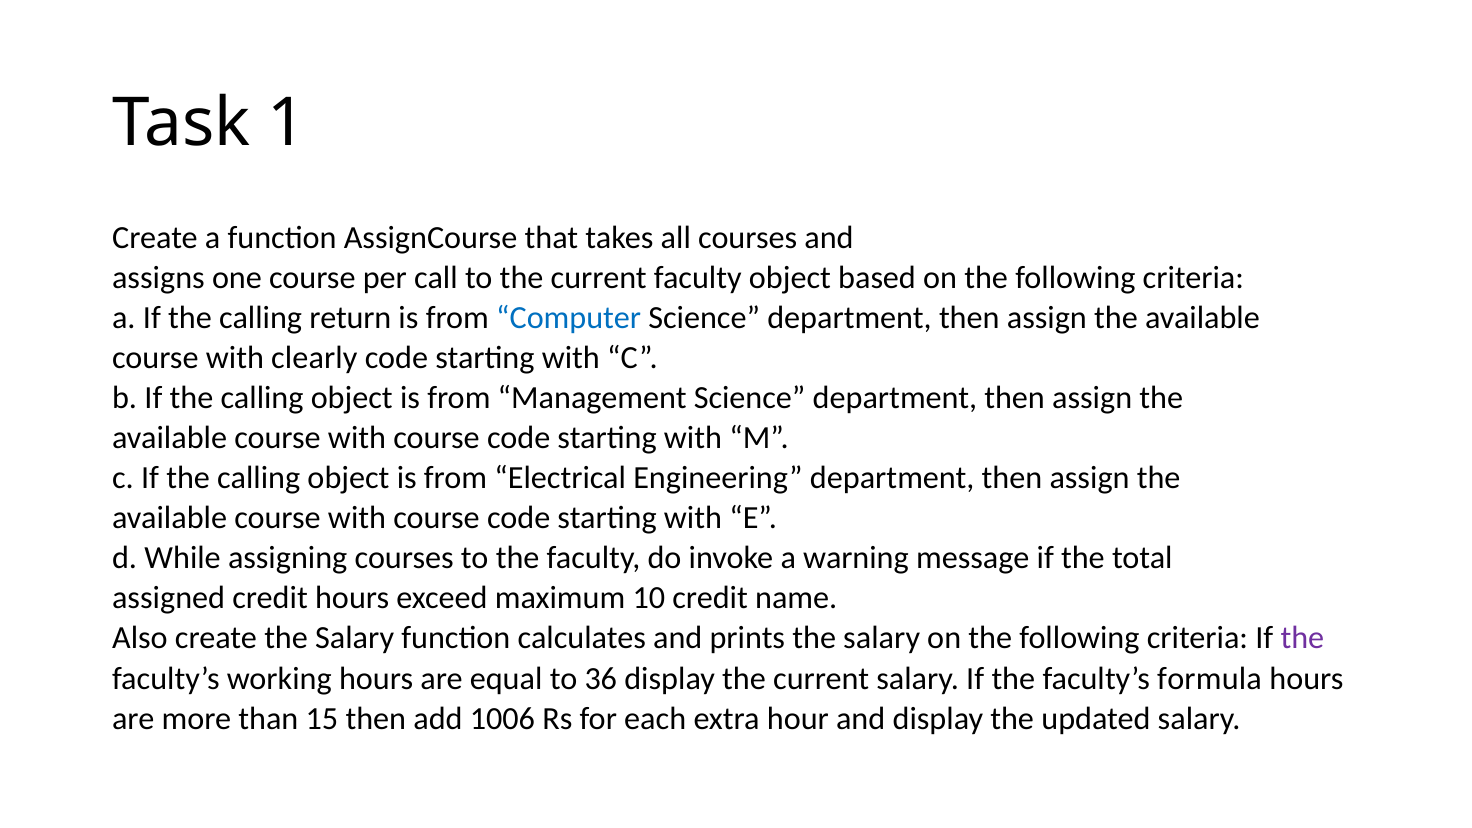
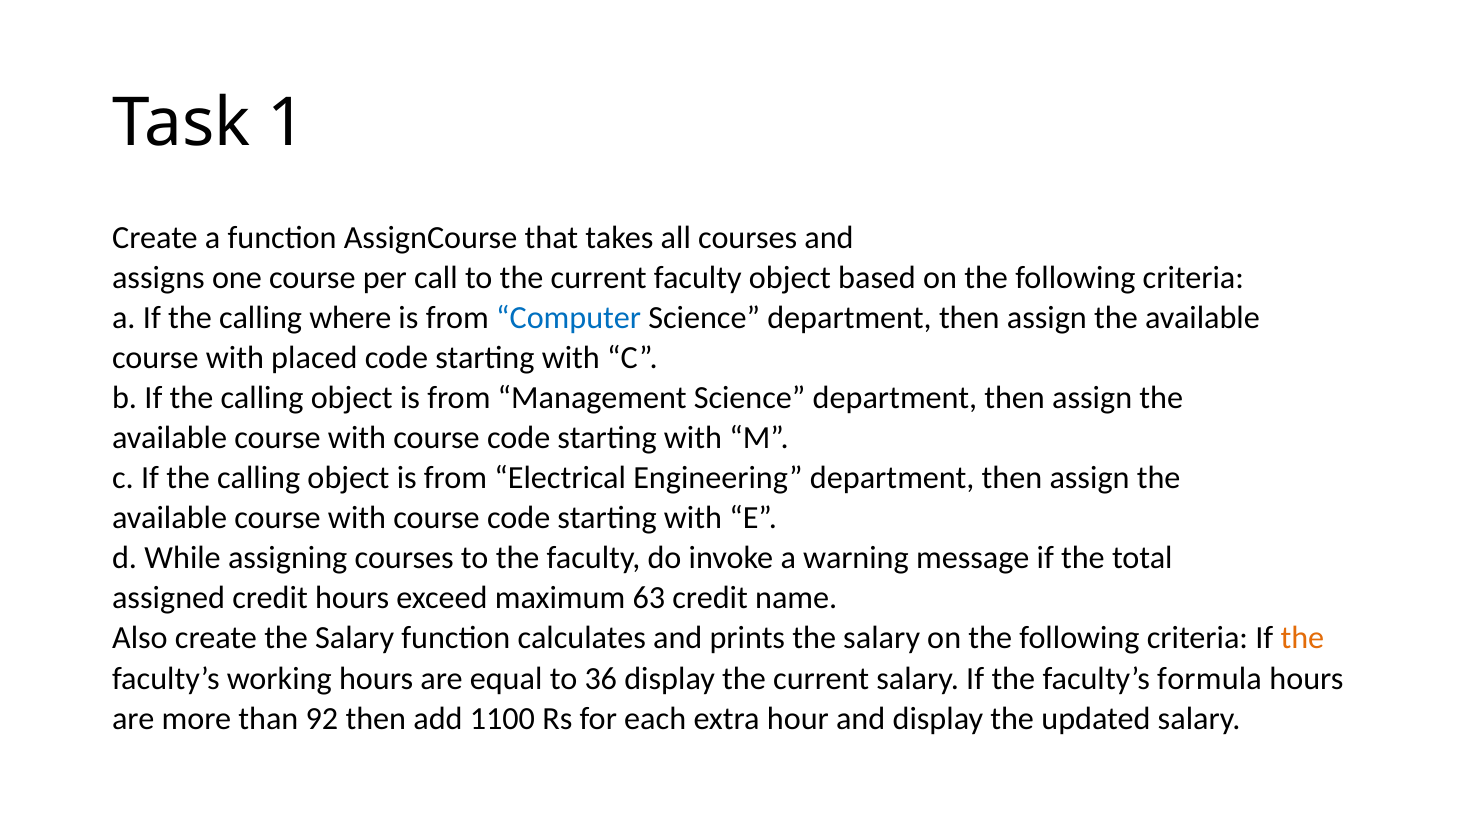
return: return -> where (350, 318)
clearly: clearly -> placed (314, 358)
10: 10 -> 63 (649, 598)
the colour: purple -> orange (1302, 638)
15: 15 -> 92 (322, 718)
1006: 1006 -> 1100 (502, 718)
